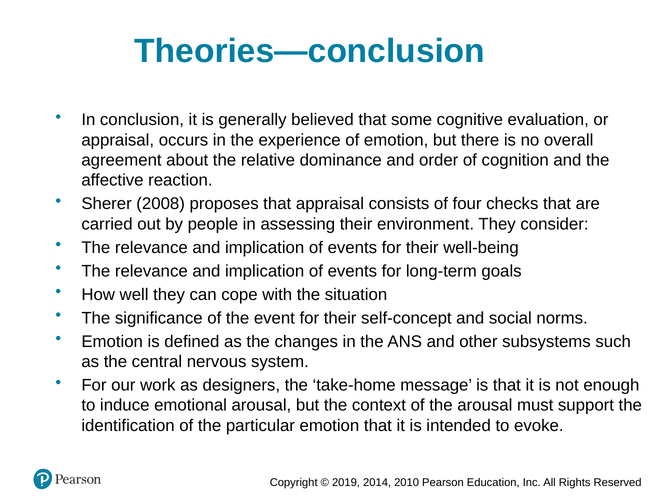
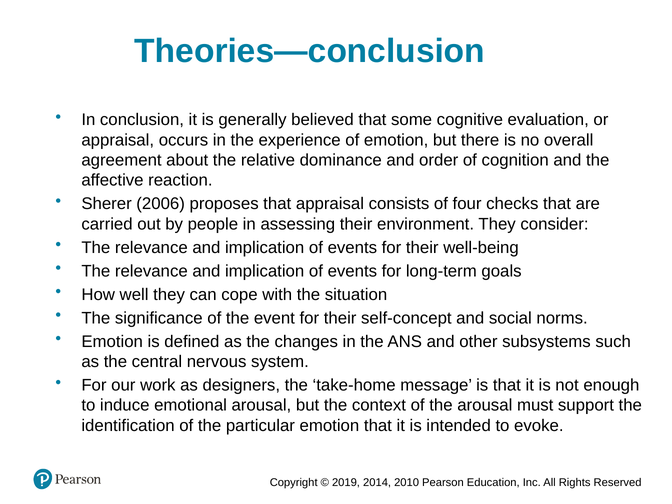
2008: 2008 -> 2006 (161, 204)
